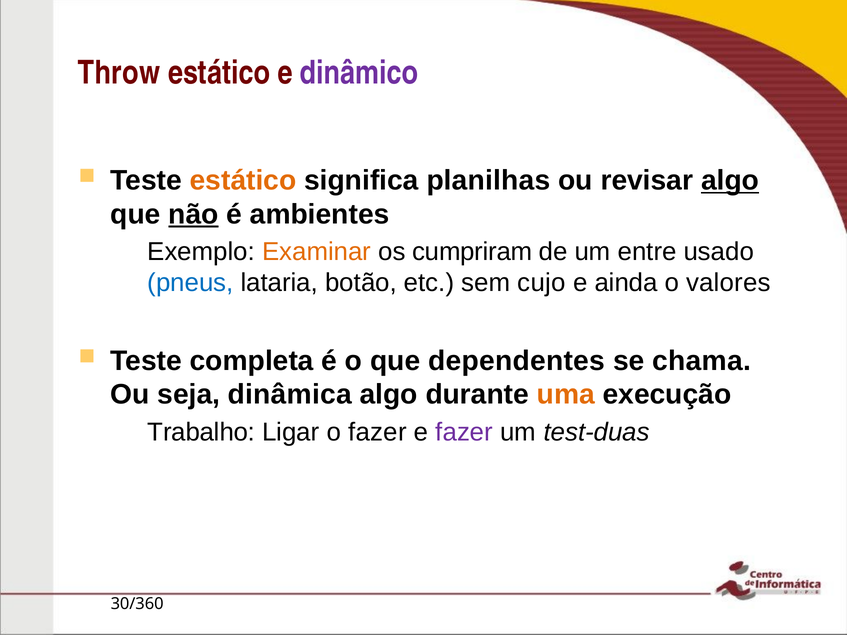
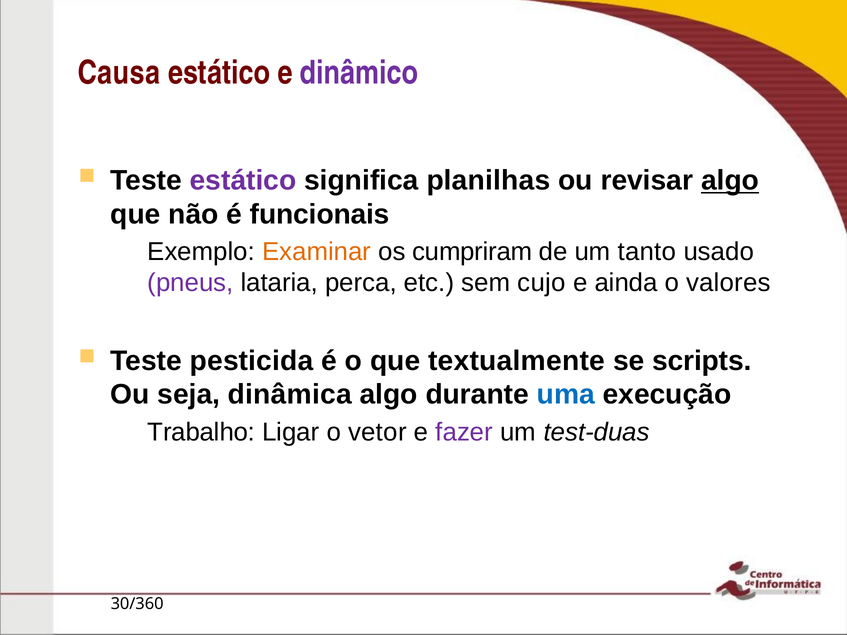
Throw: Throw -> Causa (119, 73)
estático colour: orange -> purple (243, 181)
não underline: present -> none (193, 215)
ambientes: ambientes -> funcionais (320, 215)
entre: entre -> tanto (647, 252)
pneus colour: blue -> purple (190, 283)
botão: botão -> perca (361, 283)
completa: completa -> pesticida (252, 361)
dependentes: dependentes -> textualmente (517, 361)
chama: chama -> scripts (702, 361)
uma colour: orange -> blue (566, 395)
o fazer: fazer -> vetor (377, 432)
